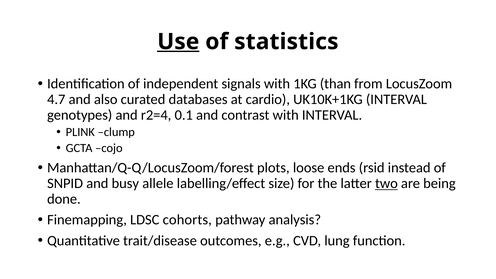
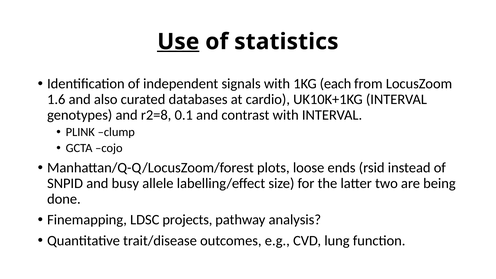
than: than -> each (335, 84)
4.7: 4.7 -> 1.6 (56, 99)
r2=4: r2=4 -> r2=8 (156, 115)
two underline: present -> none (386, 183)
cohorts: cohorts -> projects (187, 220)
